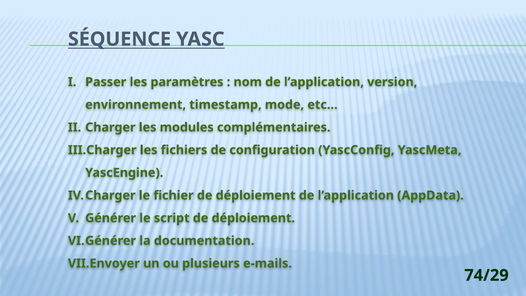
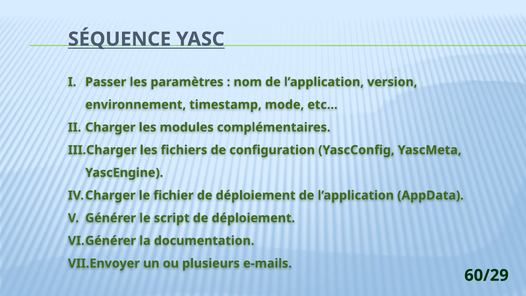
74/29: 74/29 -> 60/29 (486, 275)
